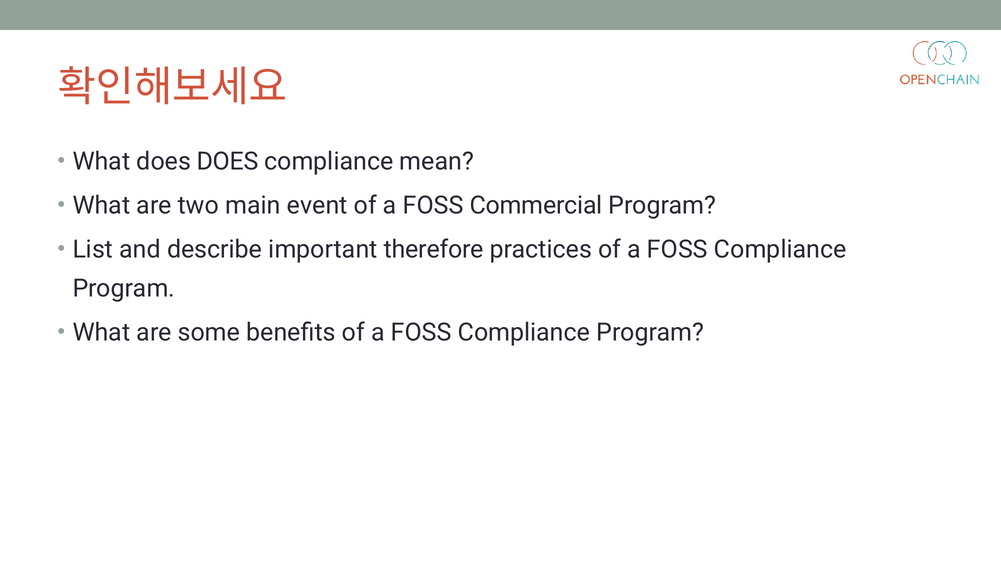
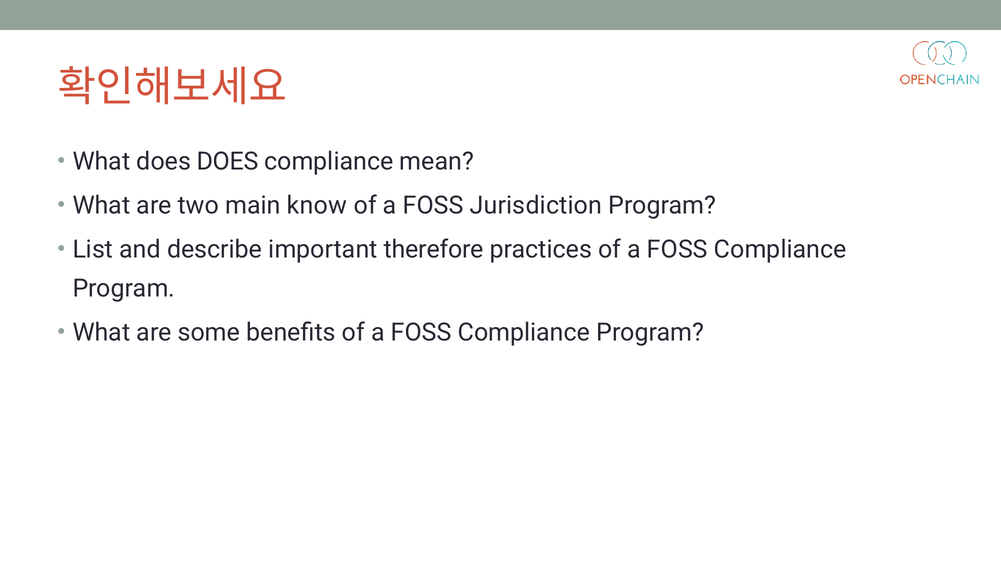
event: event -> know (317, 206)
Commercial: Commercial -> Jurisdiction (536, 206)
